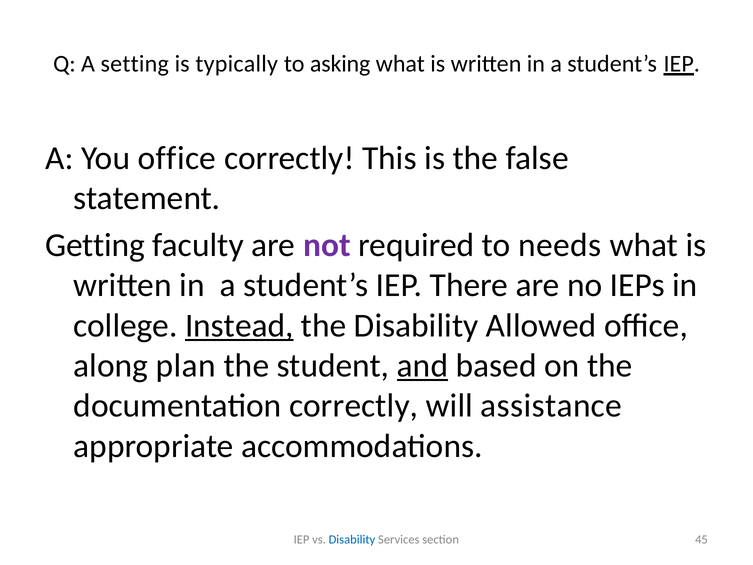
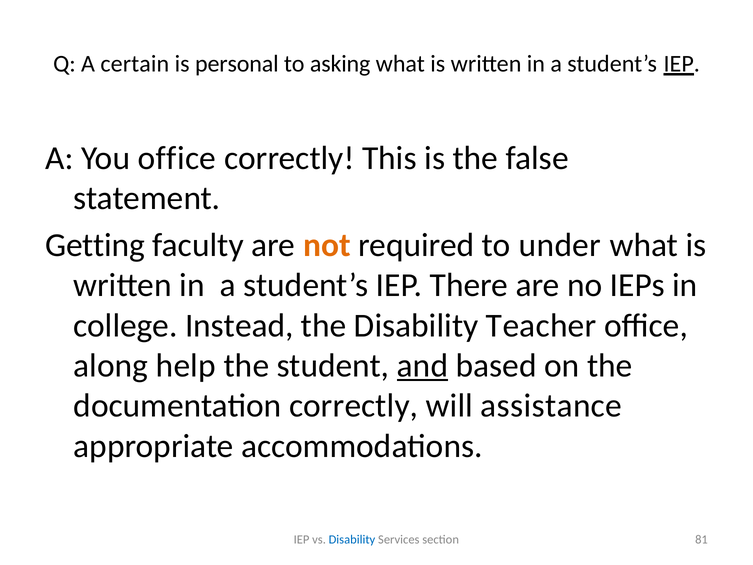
setting: setting -> certain (135, 64)
typically: typically -> personal (237, 64)
not colour: purple -> orange (327, 245)
needs: needs -> under (560, 245)
Instead underline: present -> none (239, 325)
Allowed: Allowed -> Teacher (541, 325)
plan: plan -> help (186, 366)
45: 45 -> 81 (701, 539)
